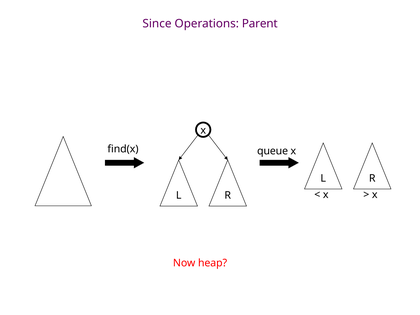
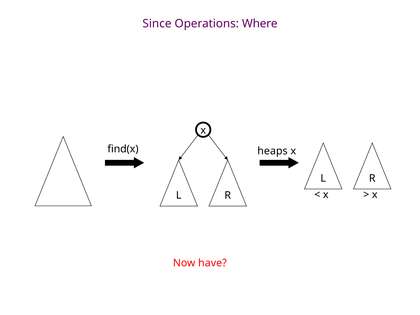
Parent: Parent -> Where (260, 24)
queue: queue -> heaps (272, 151)
heap: heap -> have (212, 263)
